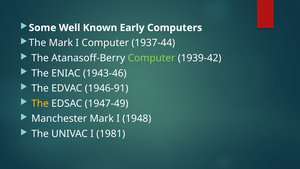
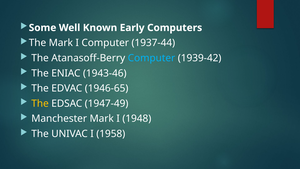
Computer colour: light green -> light blue (152, 58)
1946-91: 1946-91 -> 1946-65 (107, 88)
1981: 1981 -> 1958 (111, 134)
